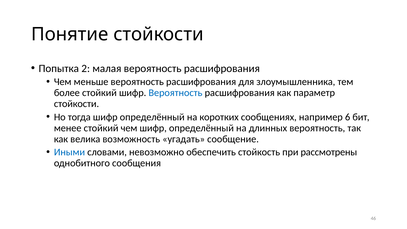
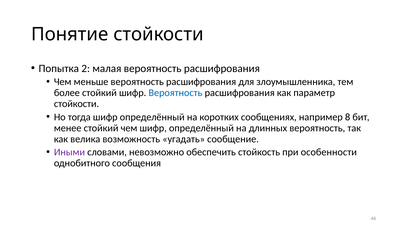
6: 6 -> 8 (348, 117)
Иными colour: blue -> purple (69, 152)
рассмотрены: рассмотрены -> особенности (329, 152)
